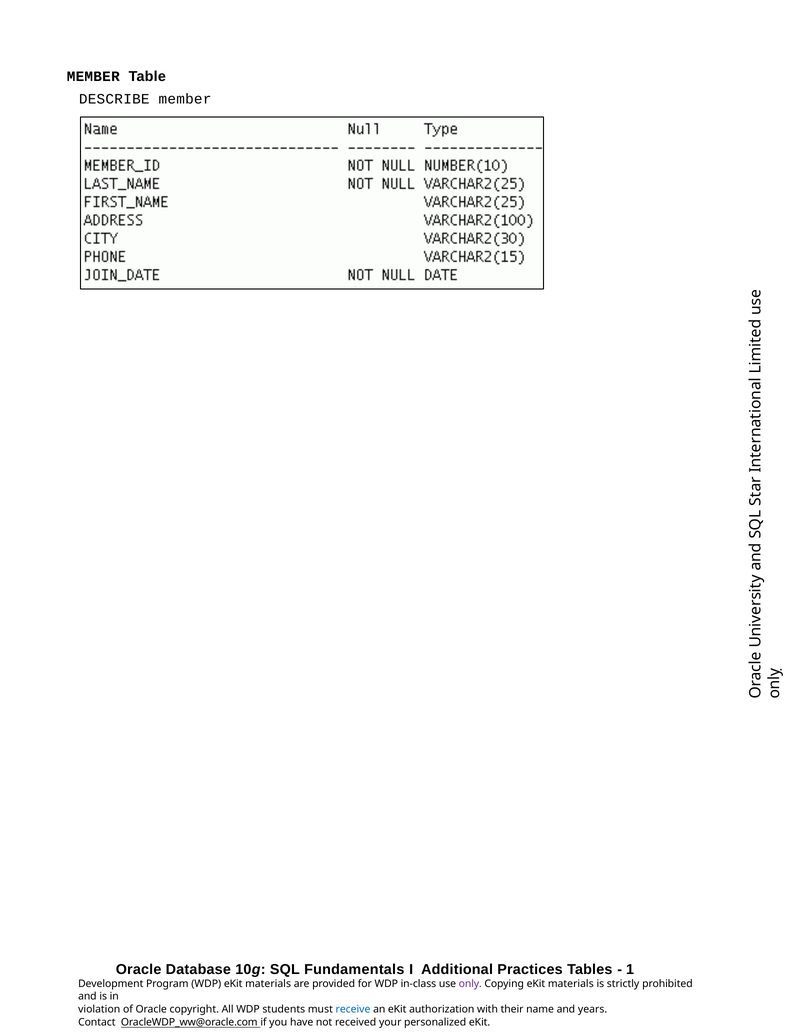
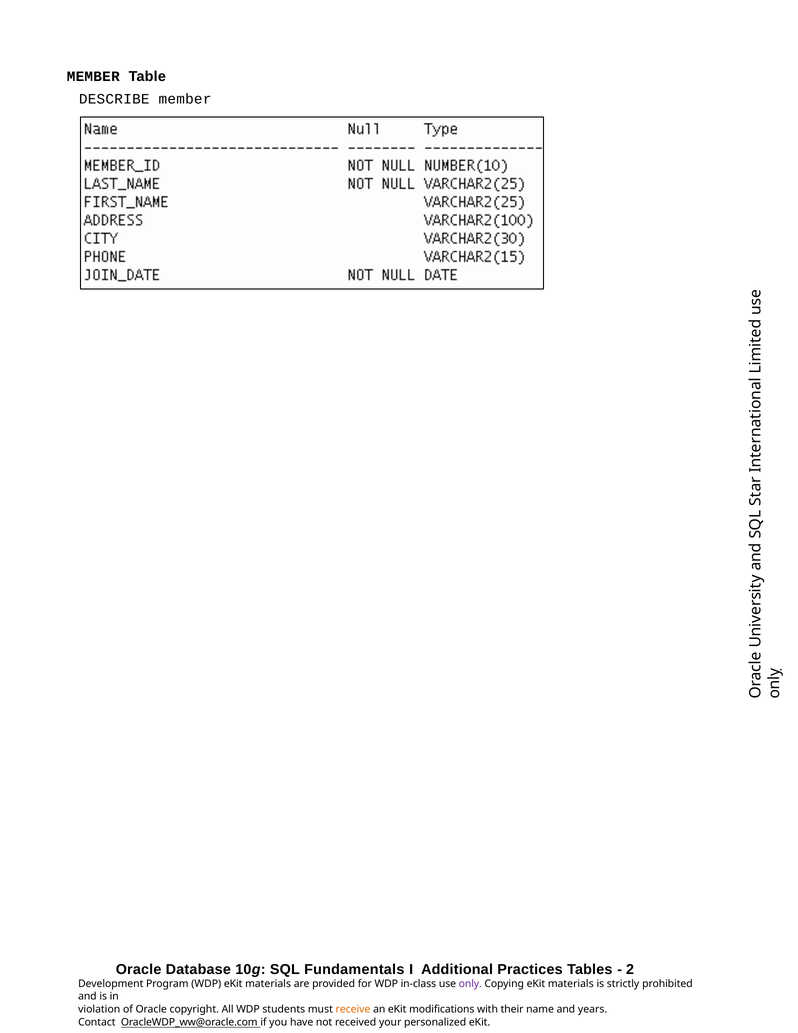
1: 1 -> 2 (630, 969)
receive colour: blue -> orange (353, 1009)
authorization: authorization -> modifications (442, 1009)
